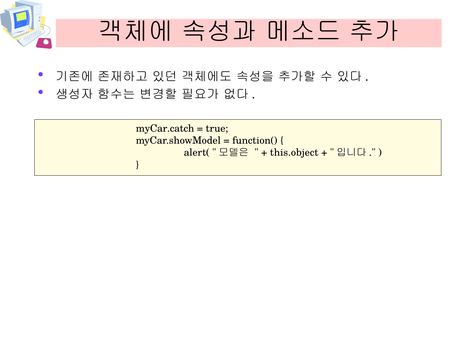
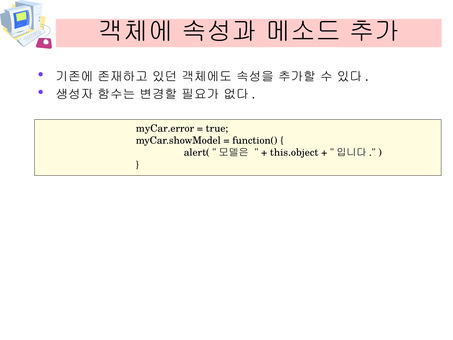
myCar.catch: myCar.catch -> myCar.error (165, 128)
